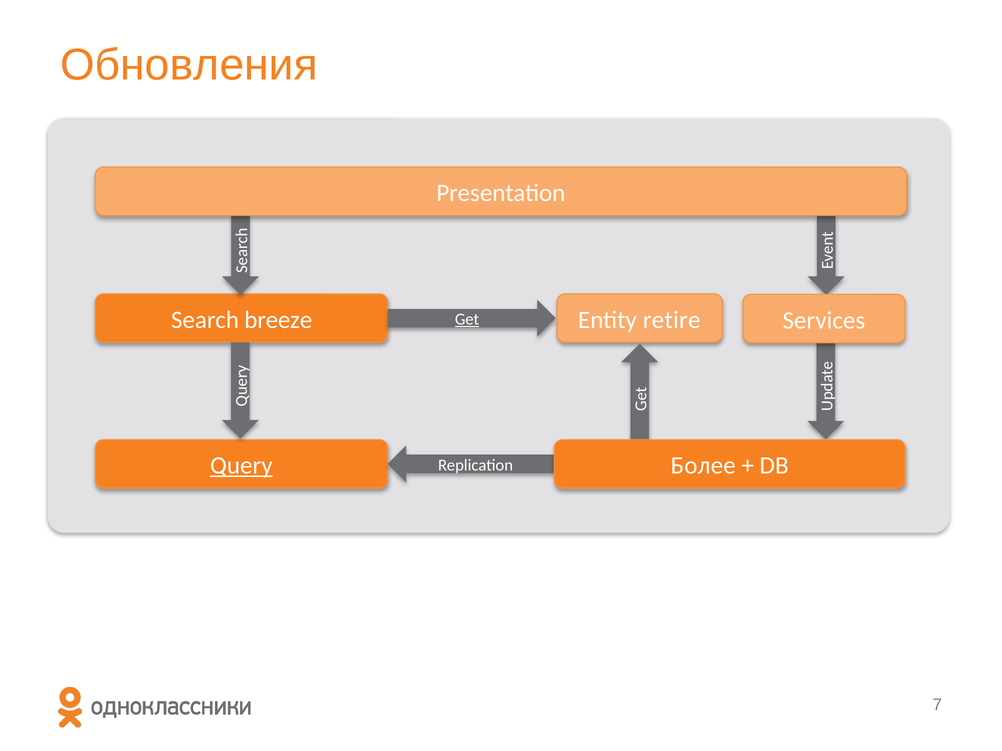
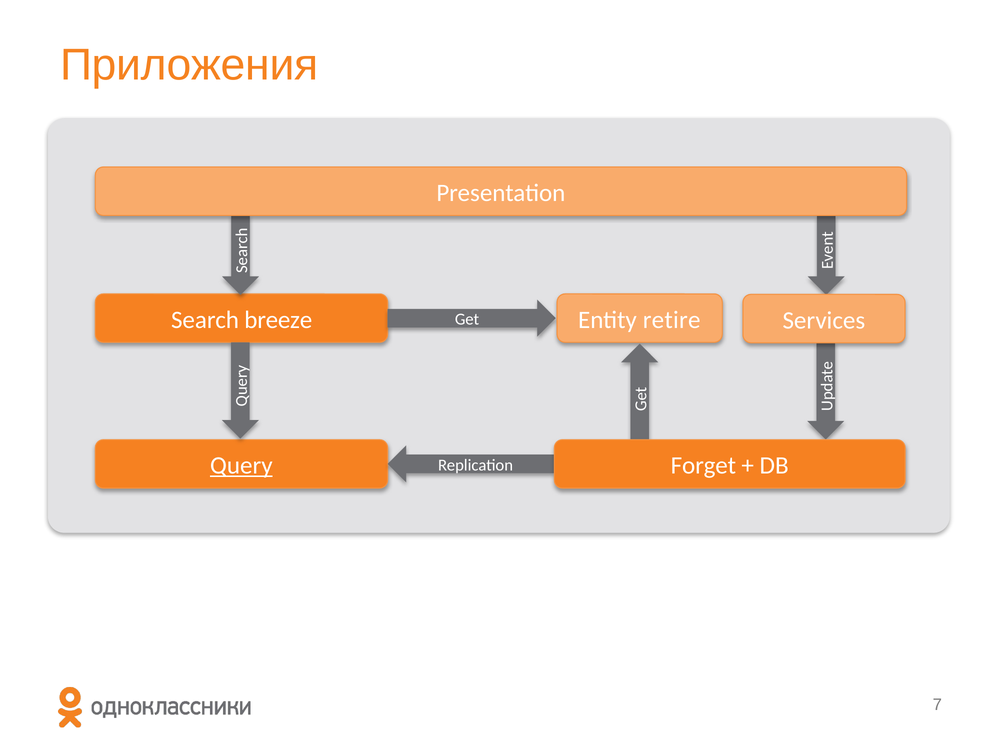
Обновления: Обновления -> Приложения (189, 65)
Get underline: present -> none (467, 320)
Более: Более -> Forget (703, 466)
